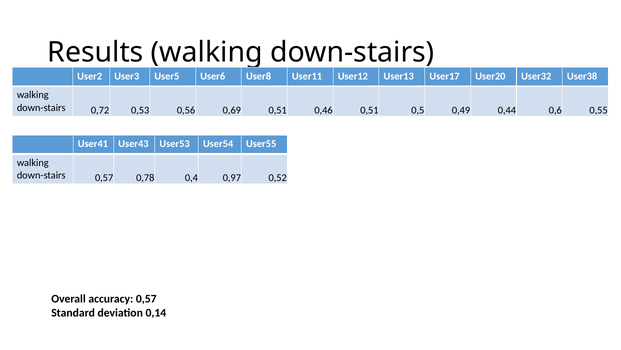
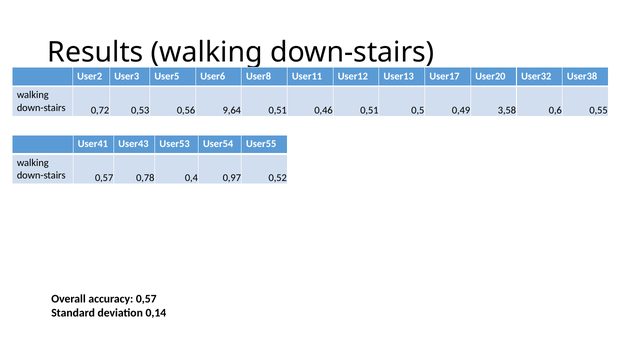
0,69: 0,69 -> 9,64 (232, 110)
0,44: 0,44 -> 3,58 (507, 110)
